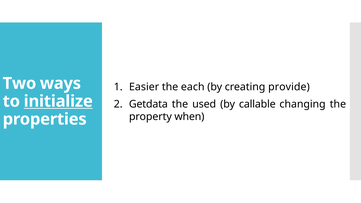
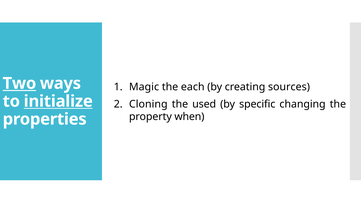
Two underline: none -> present (19, 83)
Easier: Easier -> Magic (144, 87)
provide: provide -> sources (289, 87)
Getdata: Getdata -> Cloning (148, 104)
callable: callable -> specific (257, 104)
